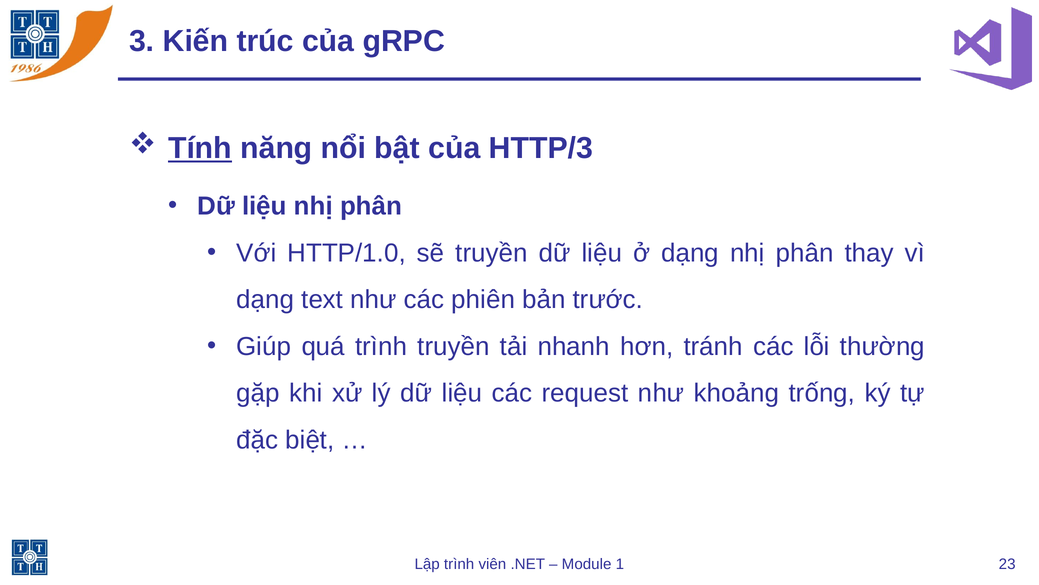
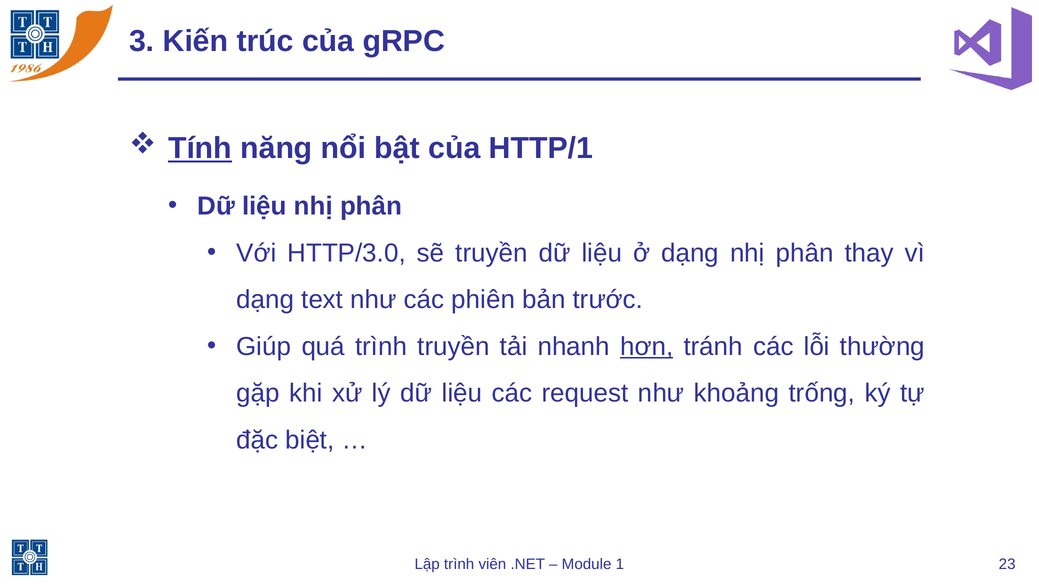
HTTP/3: HTTP/3 -> HTTP/1 (541, 148)
HTTP/1.0: HTTP/1.0 -> HTTP/3.0 (347, 253)
hơn underline: none -> present (647, 346)
